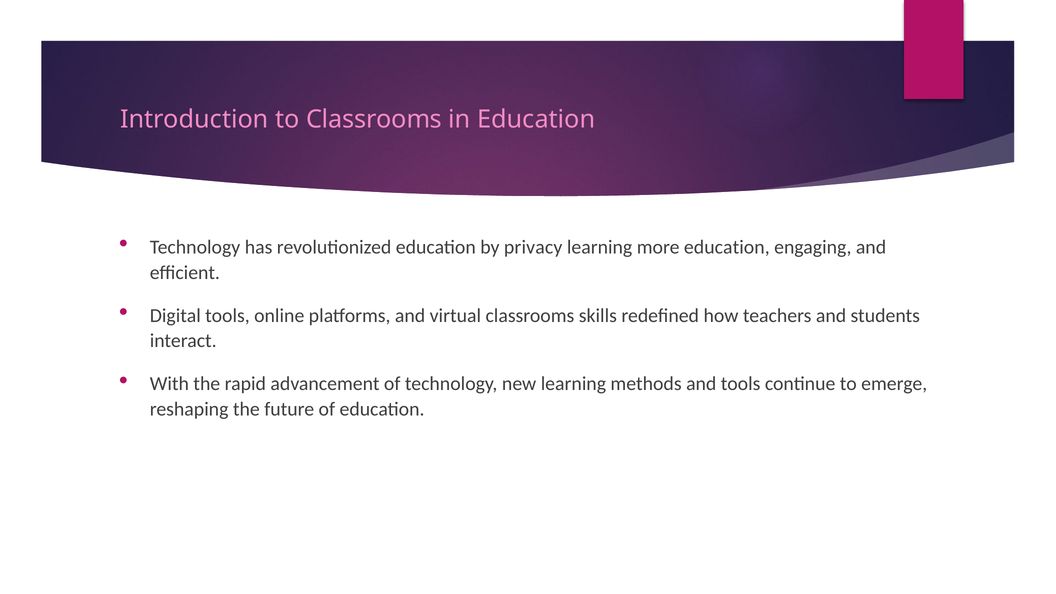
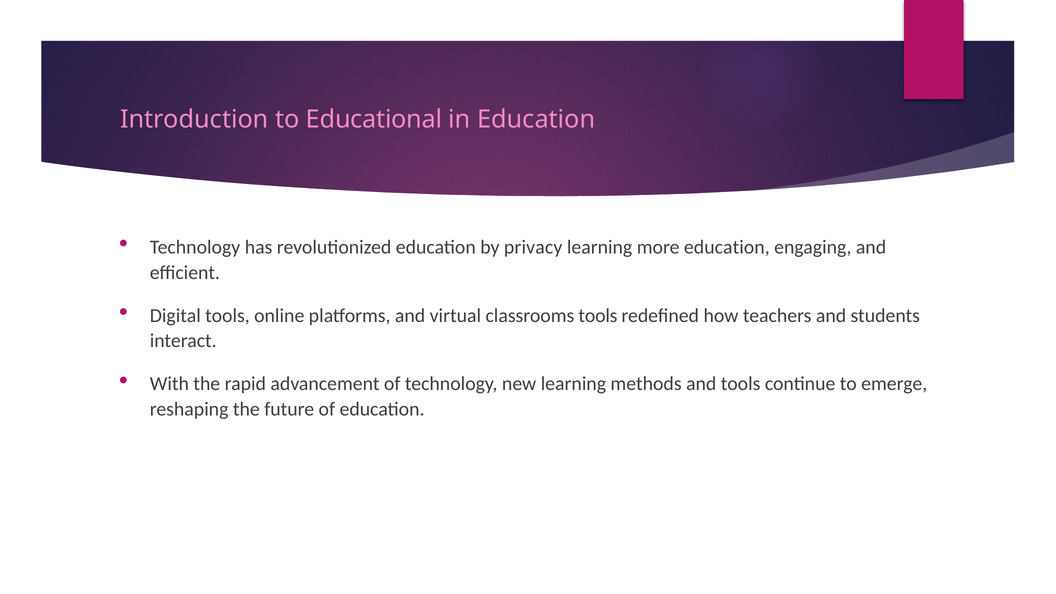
to Classrooms: Classrooms -> Educational (374, 119)
classrooms skills: skills -> tools (598, 316)
